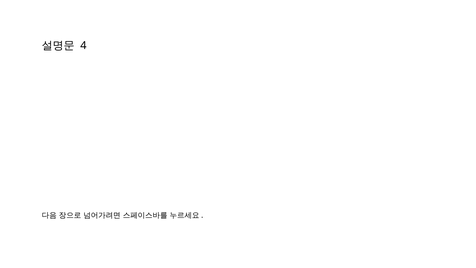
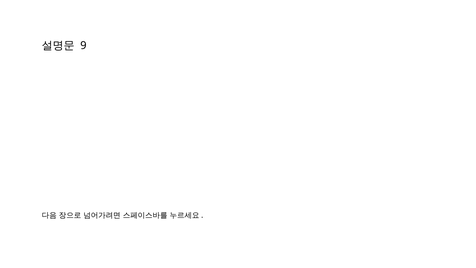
4: 4 -> 9 (83, 45)
